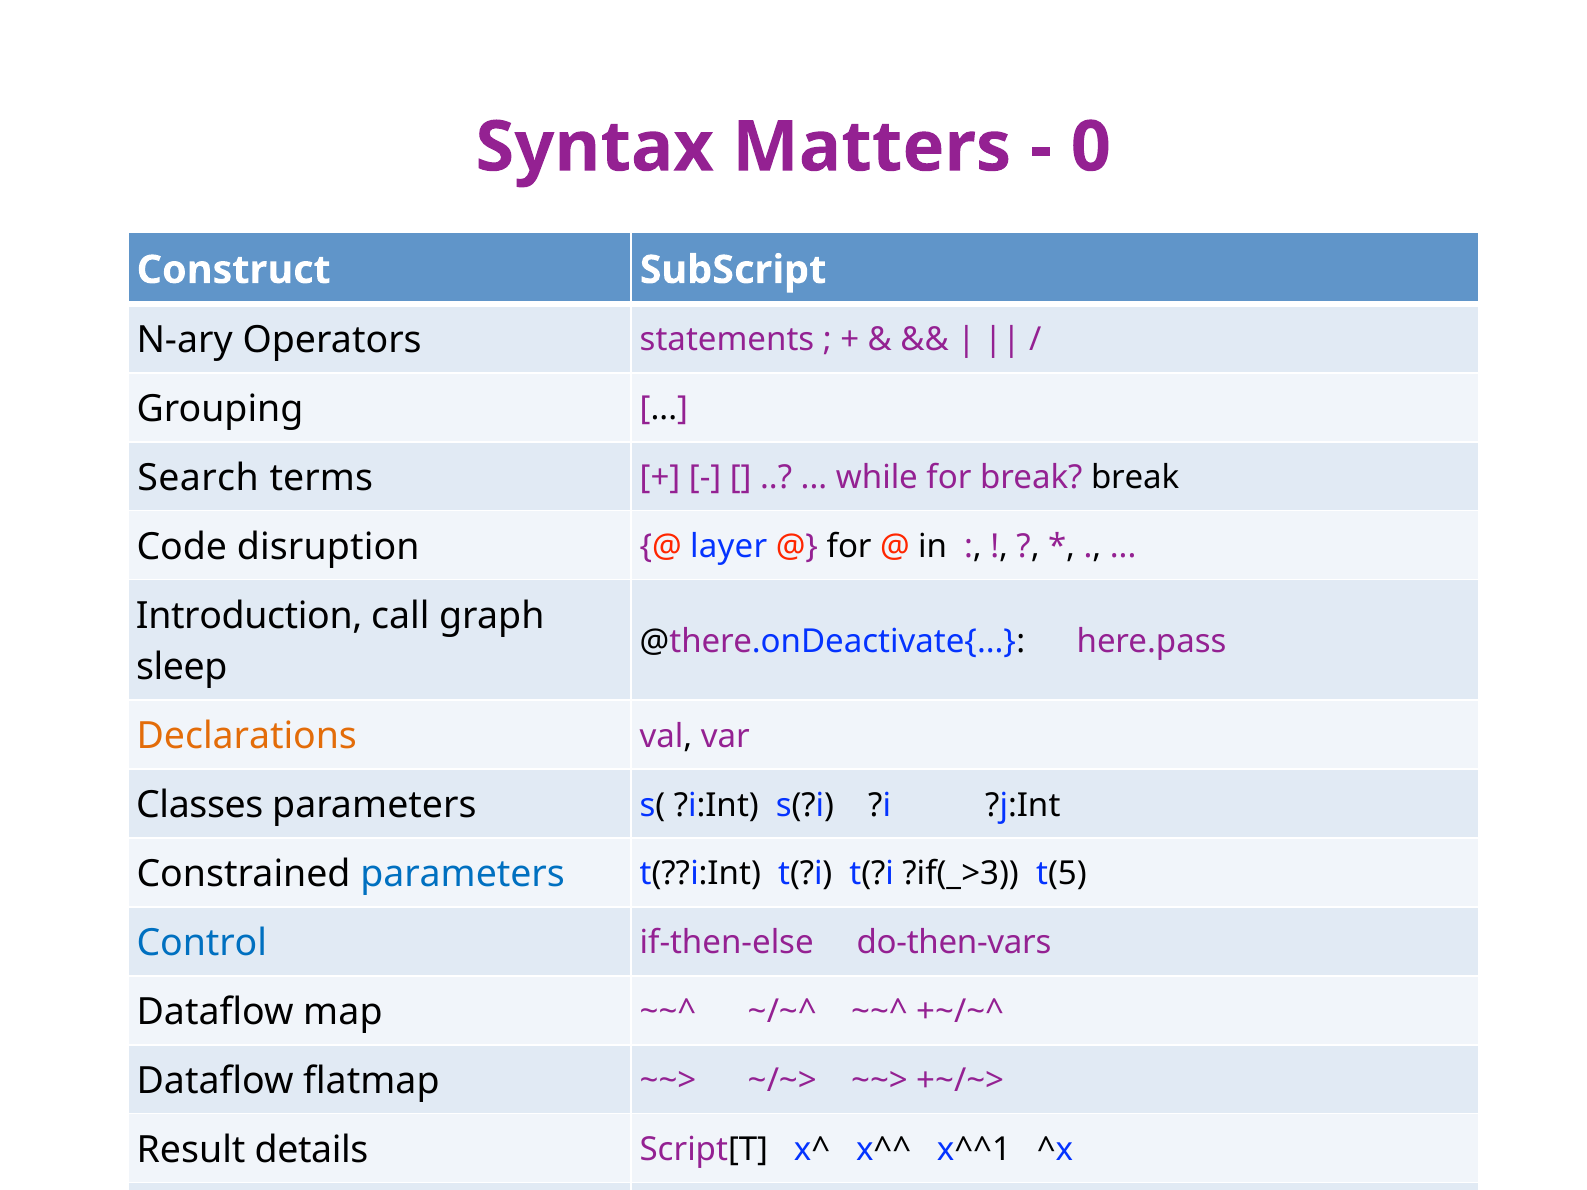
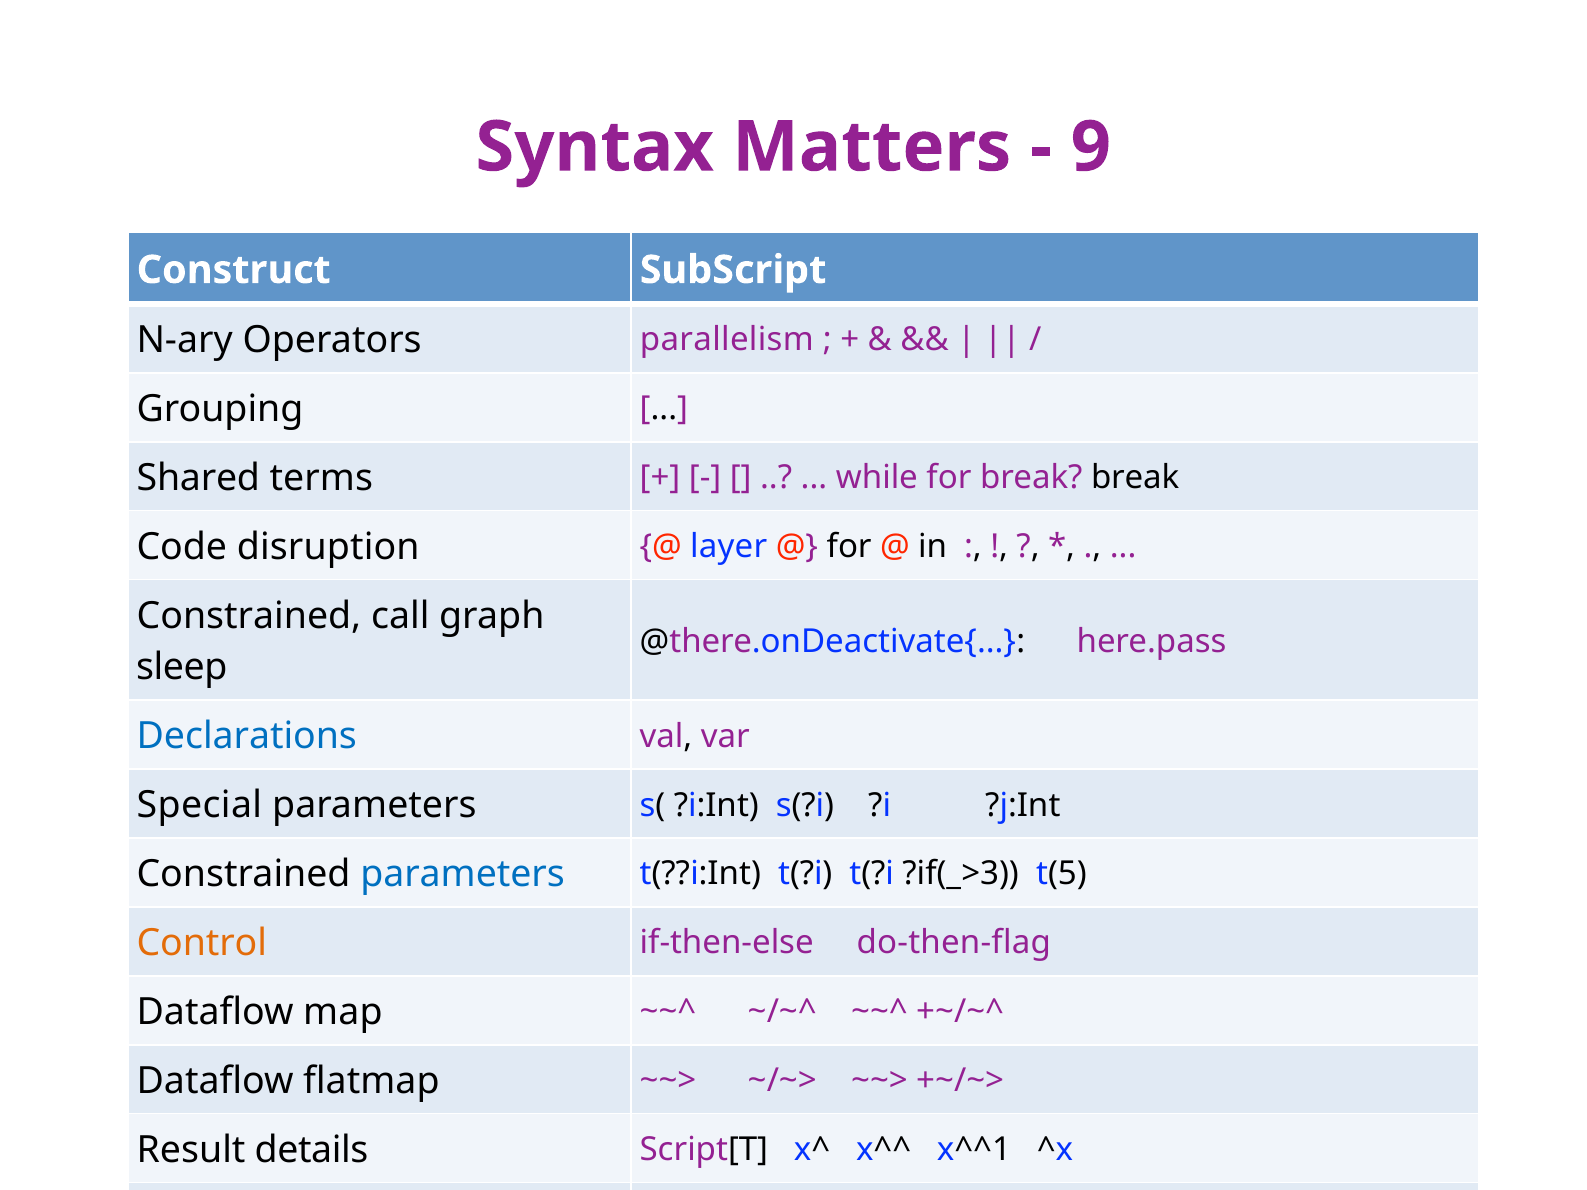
0: 0 -> 9 (1091, 147)
statements: statements -> parallelism (727, 340)
Search: Search -> Shared (198, 478)
Introduction: Introduction -> Constrained (249, 616)
Declarations colour: orange -> blue (247, 737)
Classes: Classes -> Special (199, 805)
Control colour: blue -> orange (202, 943)
do-then-vars: do-then-vars -> do-then-flag (954, 943)
